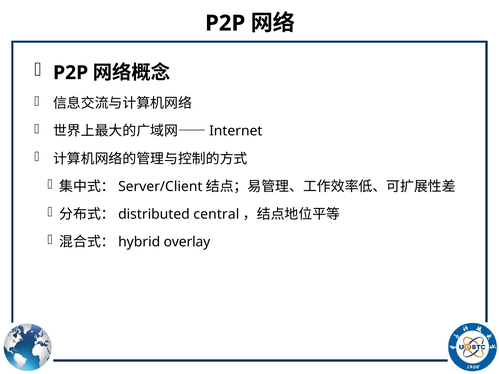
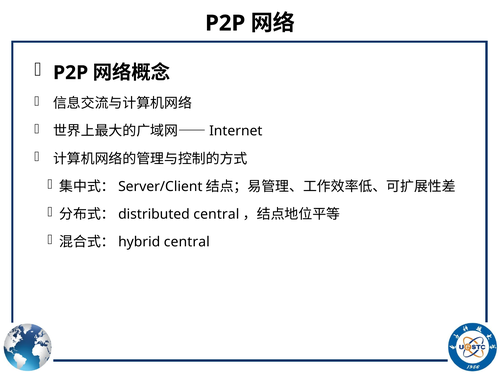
overlay: overlay -> central (187, 242)
